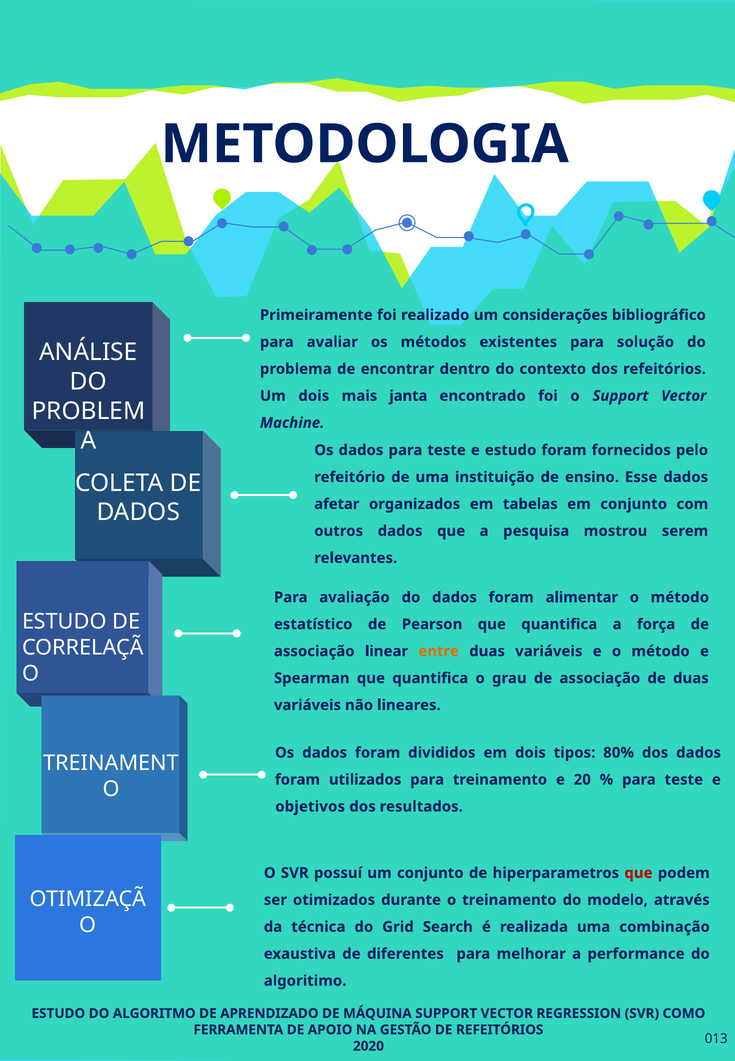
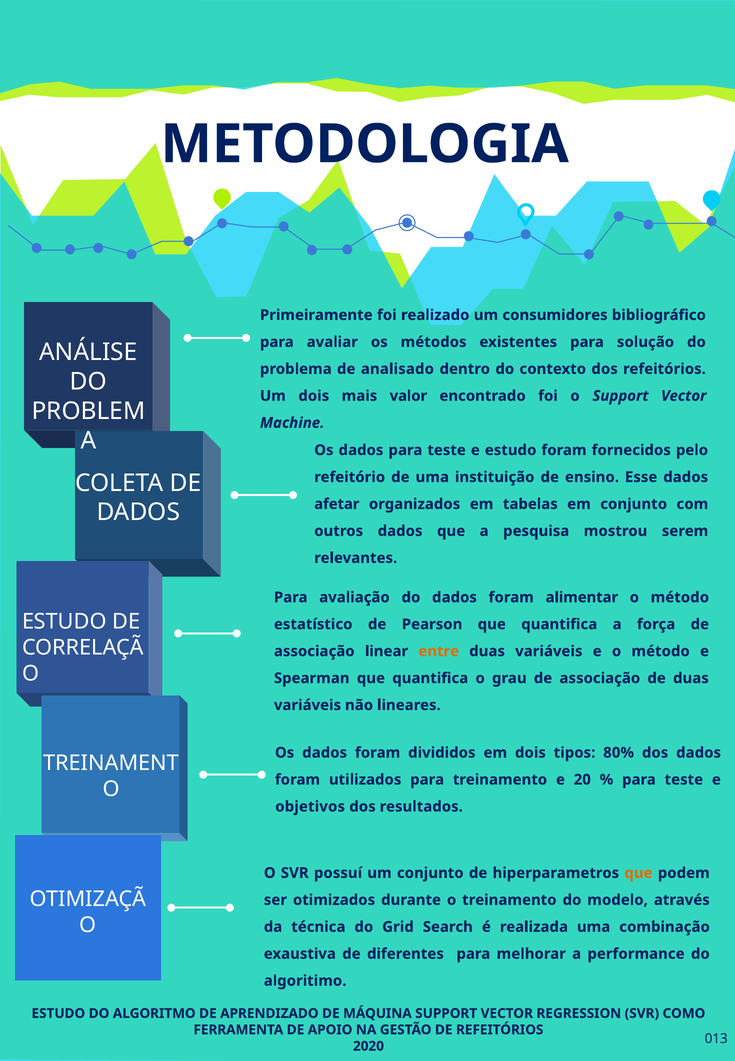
considerações: considerações -> consumidores (555, 315)
encontrar: encontrar -> analisado (397, 369)
janta: janta -> valor (408, 396)
que colour: red -> orange (638, 874)
